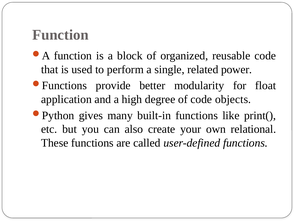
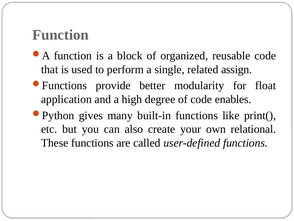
power: power -> assign (237, 69)
objects: objects -> enables (233, 99)
